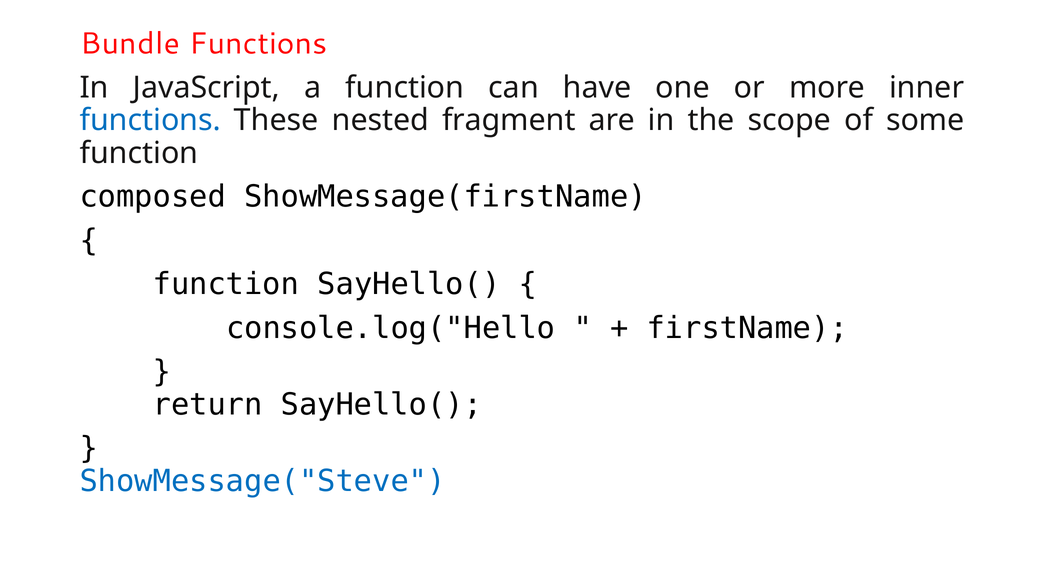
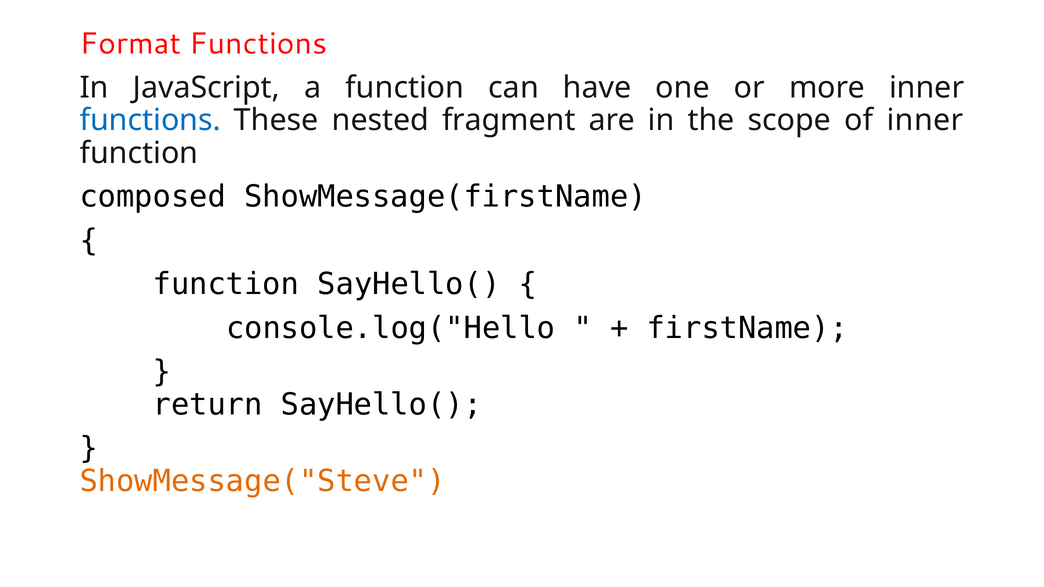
Bundle: Bundle -> Format (130, 44)
of some: some -> inner (925, 120)
ShowMessage("Steve colour: blue -> orange (263, 481)
